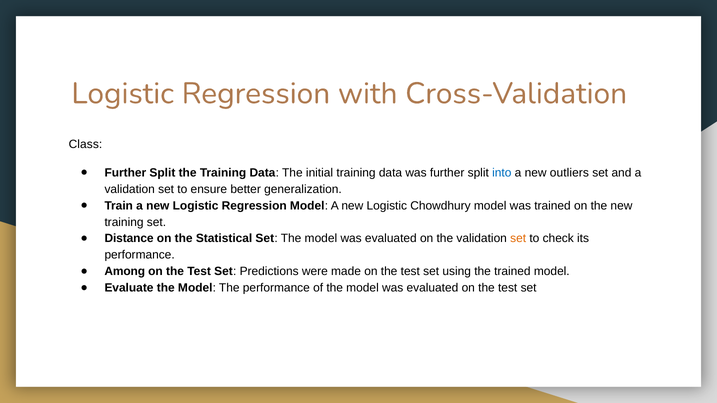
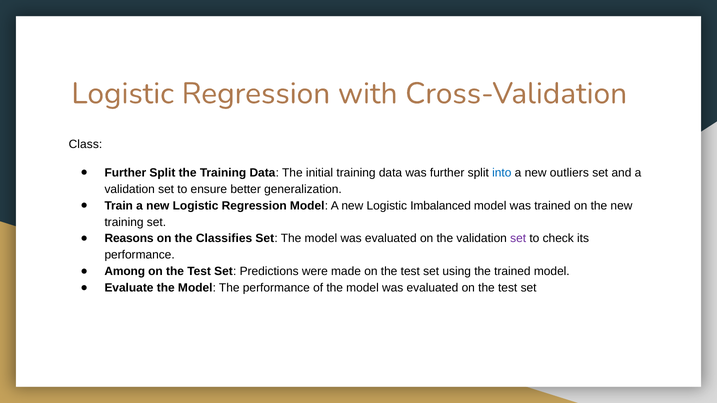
Chowdhury: Chowdhury -> Imbalanced (441, 206)
Distance: Distance -> Reasons (129, 239)
Statistical: Statistical -> Classifies (224, 239)
set colour: orange -> purple (518, 239)
